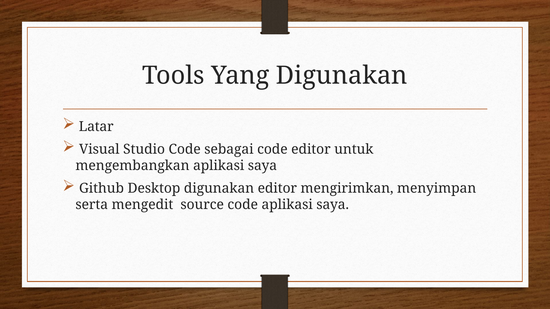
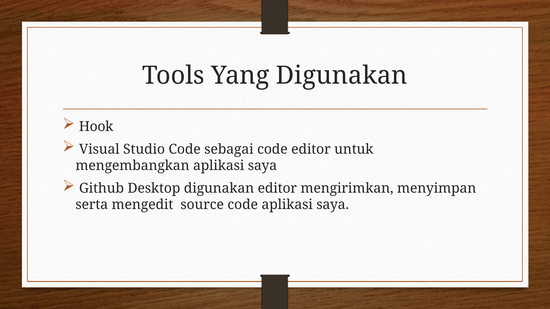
Latar: Latar -> Hook (96, 127)
